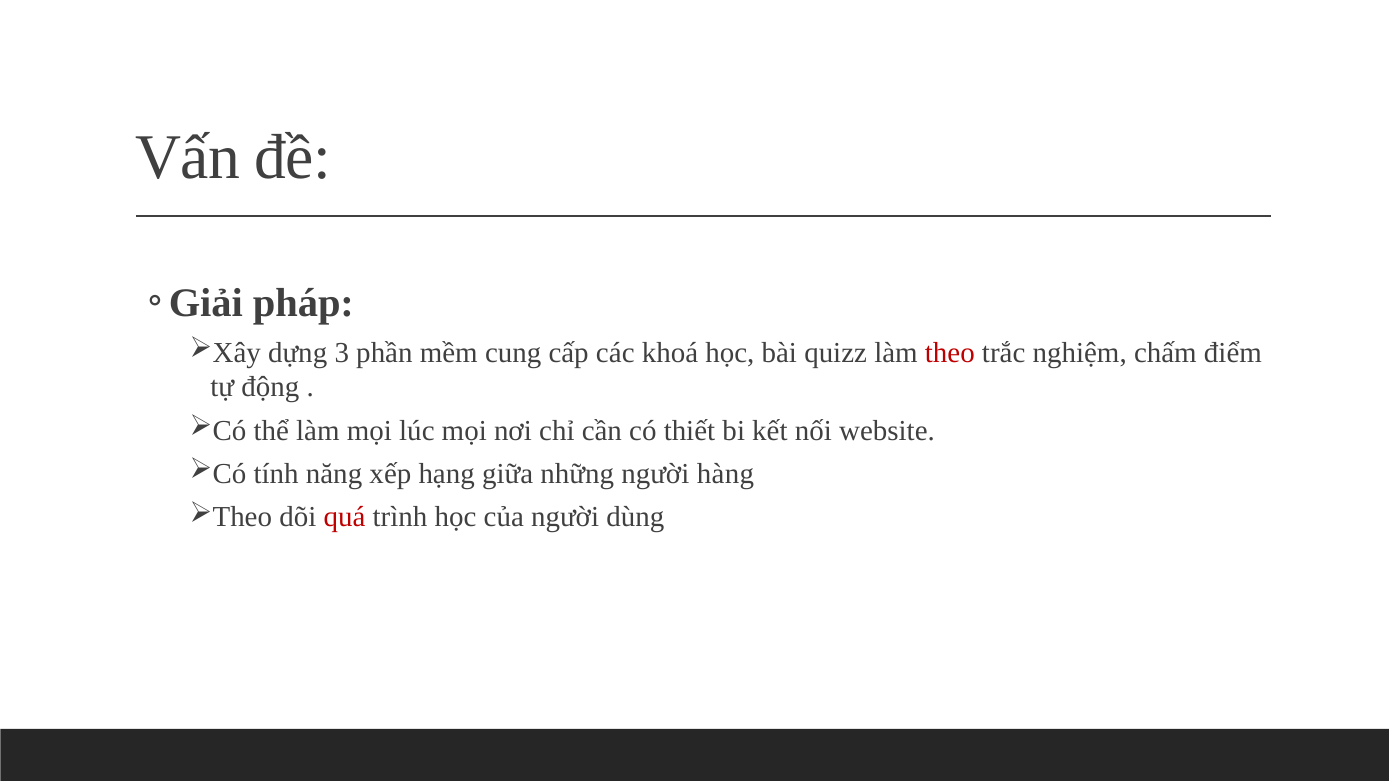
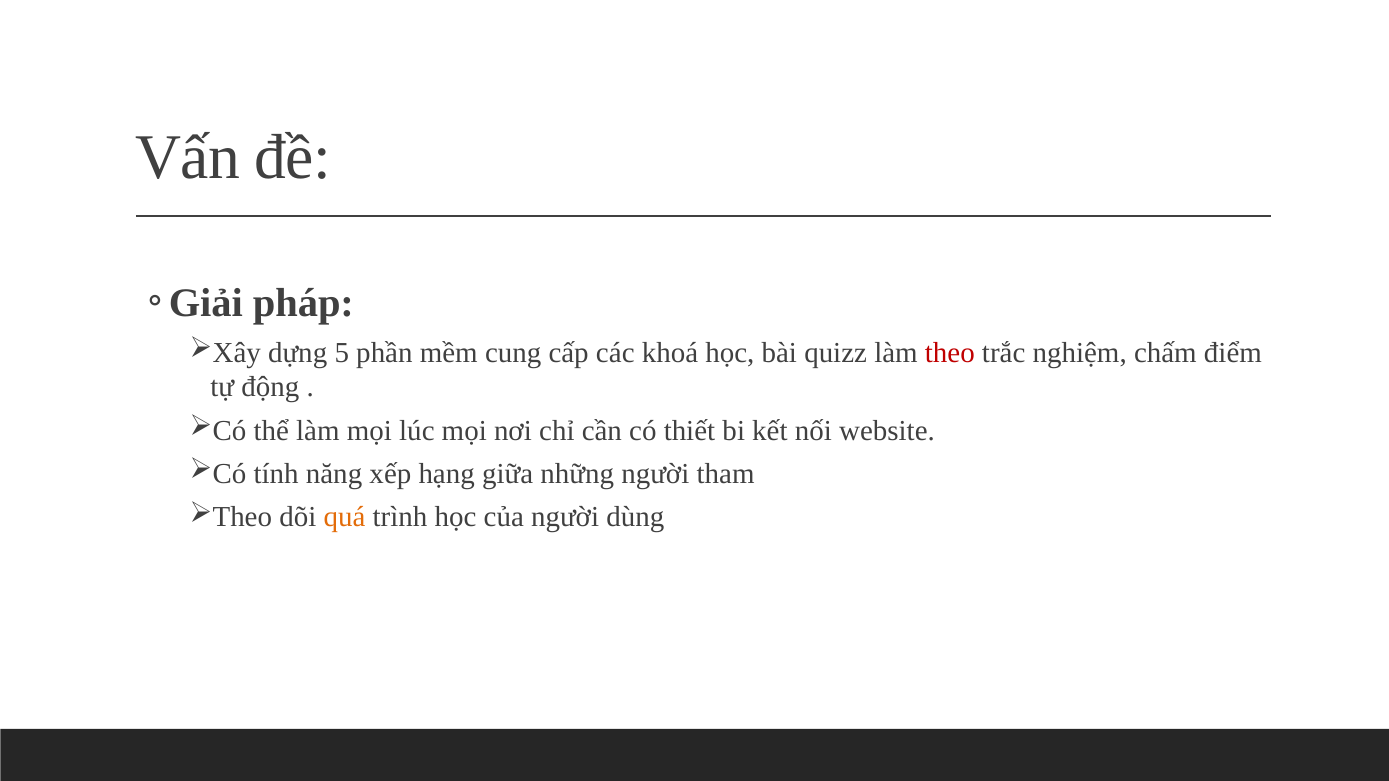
3: 3 -> 5 (342, 353)
hàng: hàng -> tham (726, 474)
quá colour: red -> orange (345, 518)
